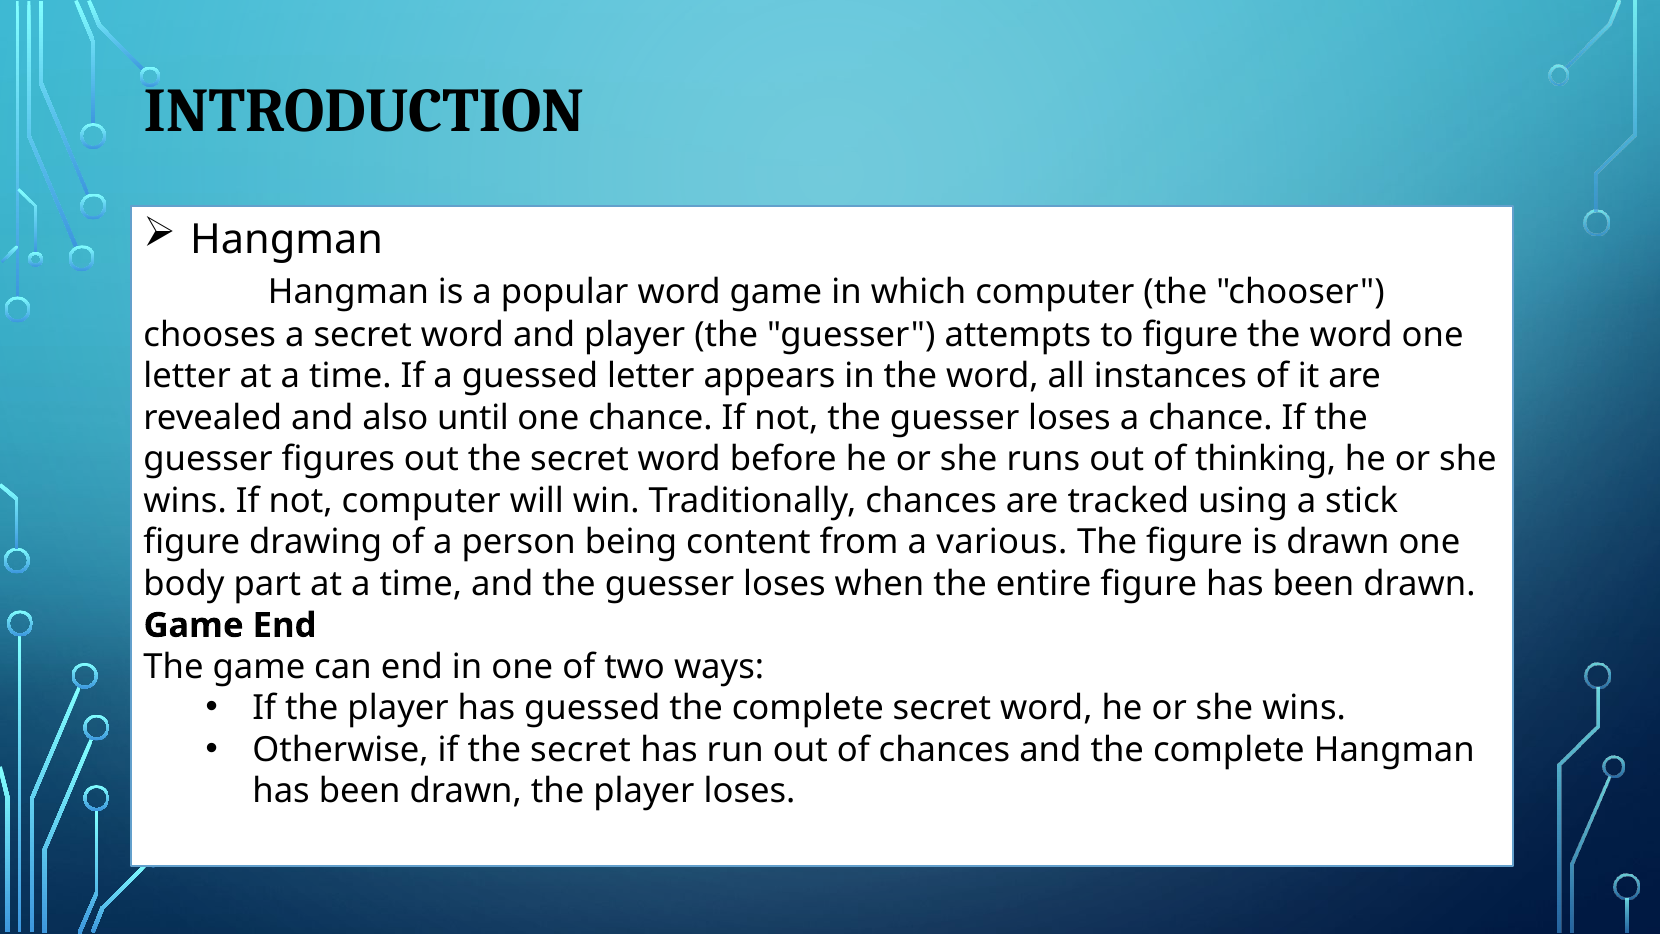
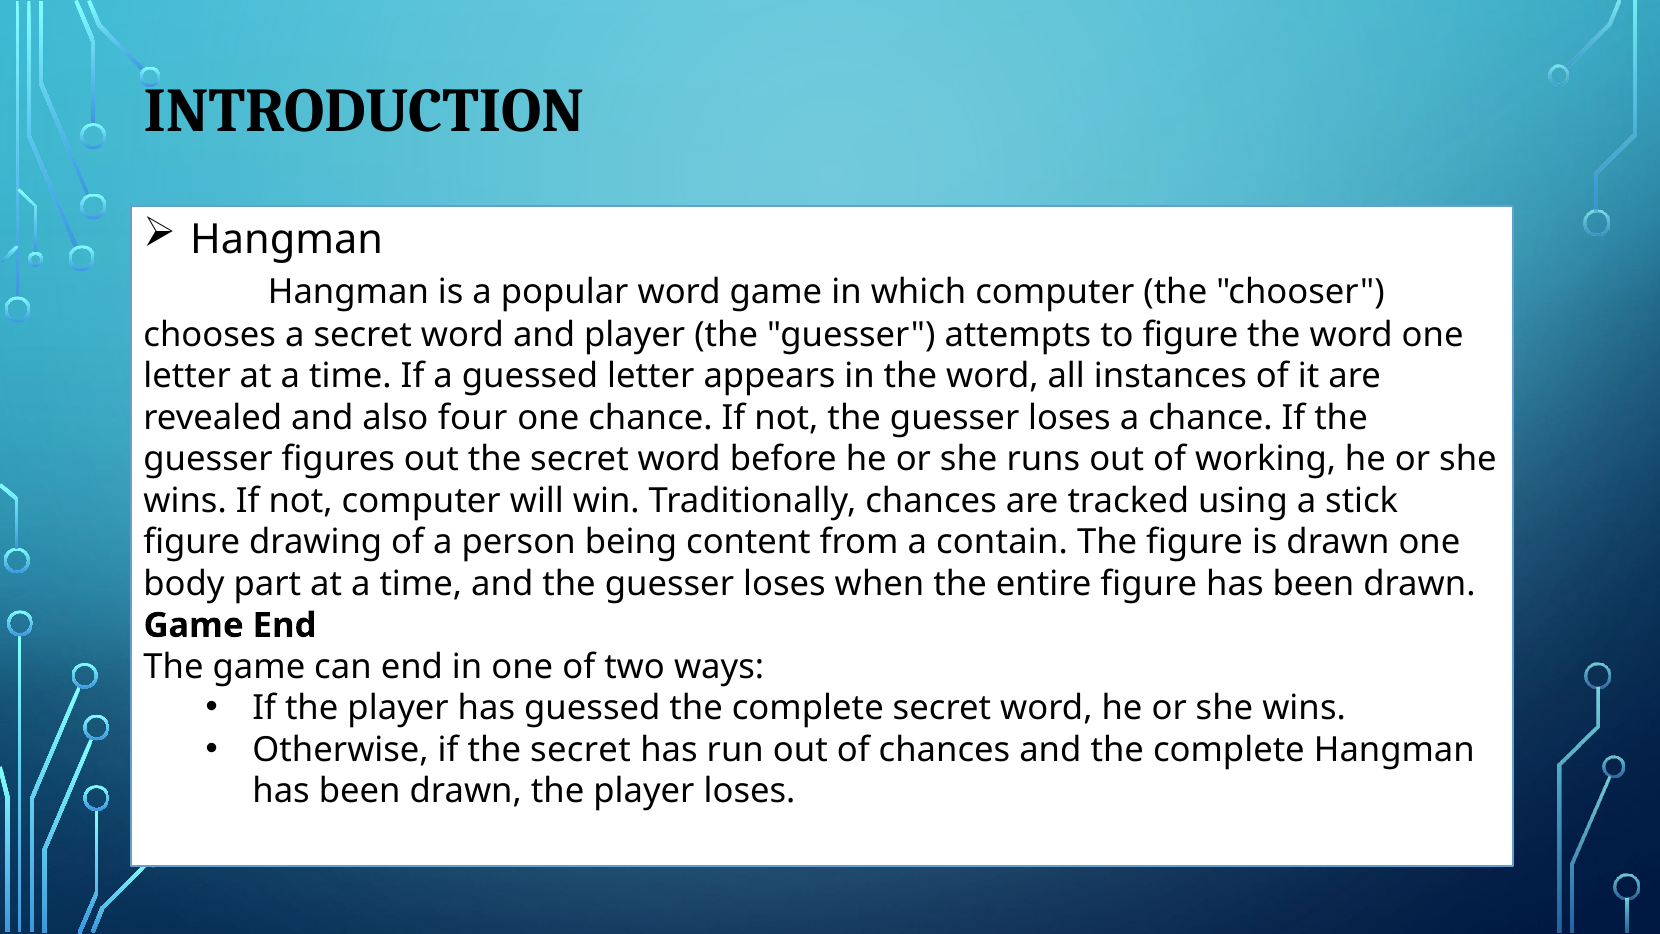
until: until -> four (473, 418)
thinking: thinking -> working (1266, 459)
various: various -> contain (1002, 542)
